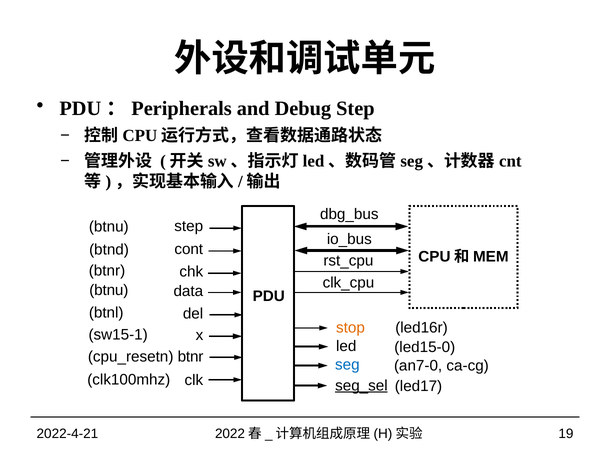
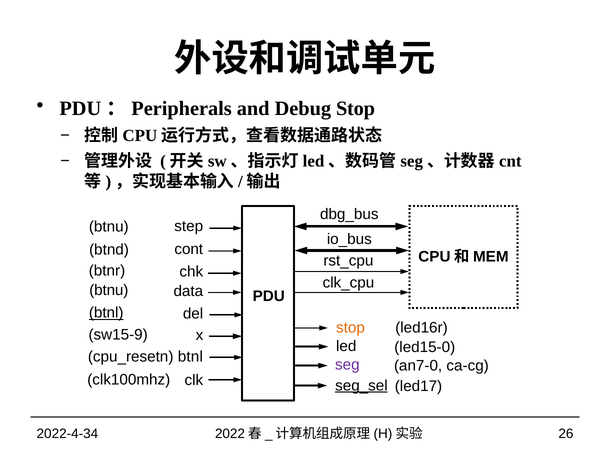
Debug Step: Step -> Stop (355, 109)
btnl underline: none -> present (106, 313)
sw15-1: sw15-1 -> sw15-9 (118, 335)
btnr: btnr -> btnl (190, 356)
seg colour: blue -> purple (347, 364)
2022-4-21: 2022-4-21 -> 2022-4-34 (67, 433)
19: 19 -> 26 (566, 433)
